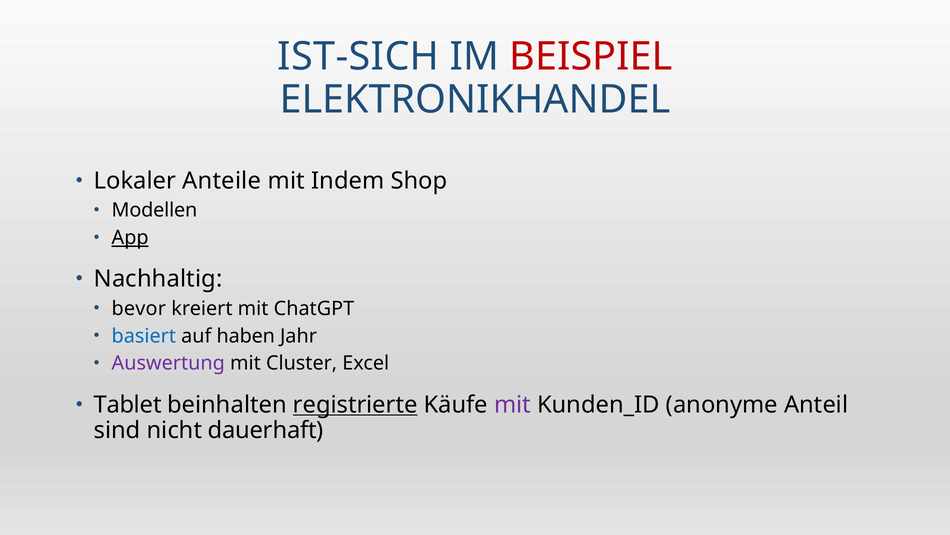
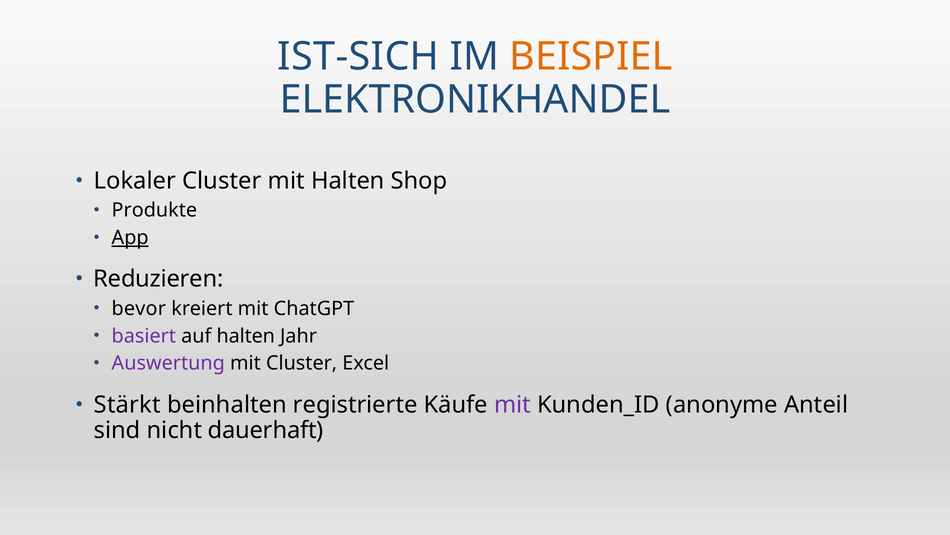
BEISPIEL colour: red -> orange (591, 57)
Lokaler Anteile: Anteile -> Cluster (222, 181)
mit Indem: Indem -> Halten (348, 181)
Modellen: Modellen -> Produkte (154, 210)
Nachhaltig: Nachhaltig -> Reduzieren (158, 279)
basiert colour: blue -> purple (144, 336)
auf haben: haben -> halten (246, 336)
Tablet: Tablet -> Stärkt (127, 404)
registrierte underline: present -> none (355, 404)
